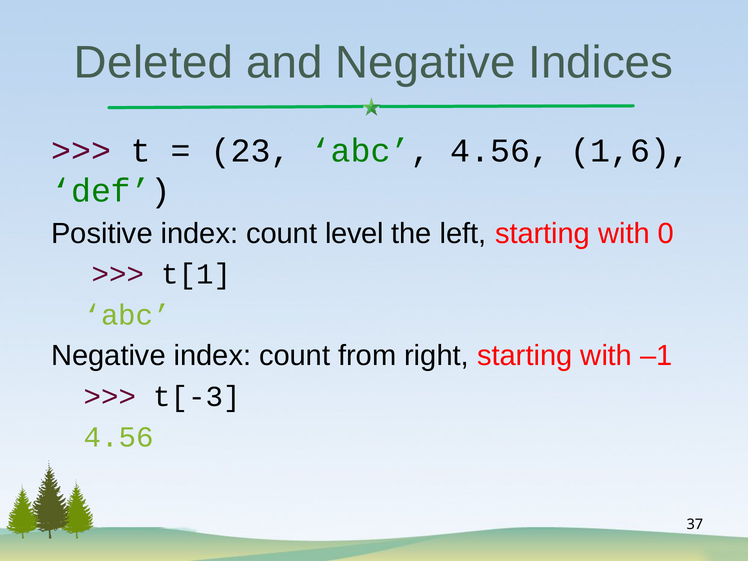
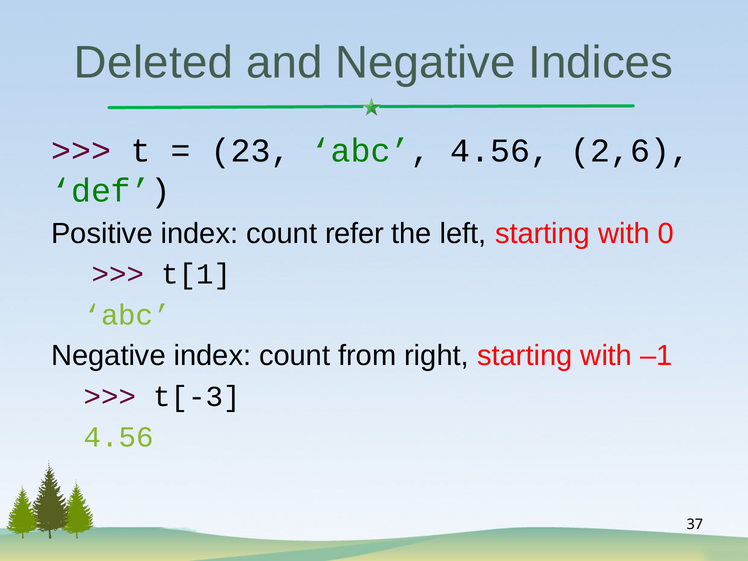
1,6: 1,6 -> 2,6 (630, 151)
level: level -> refer (354, 234)
